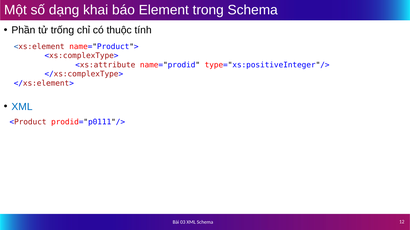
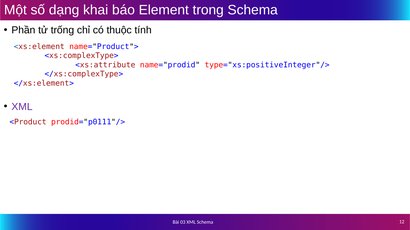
XML colour: blue -> purple (22, 107)
